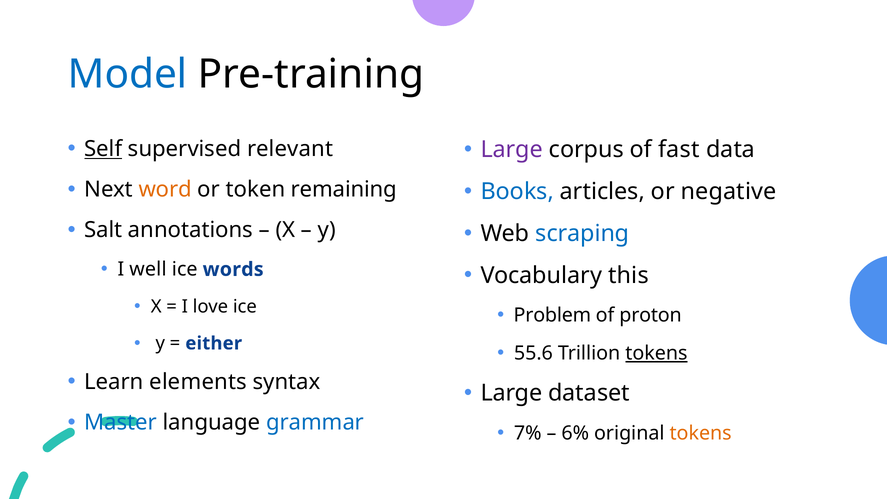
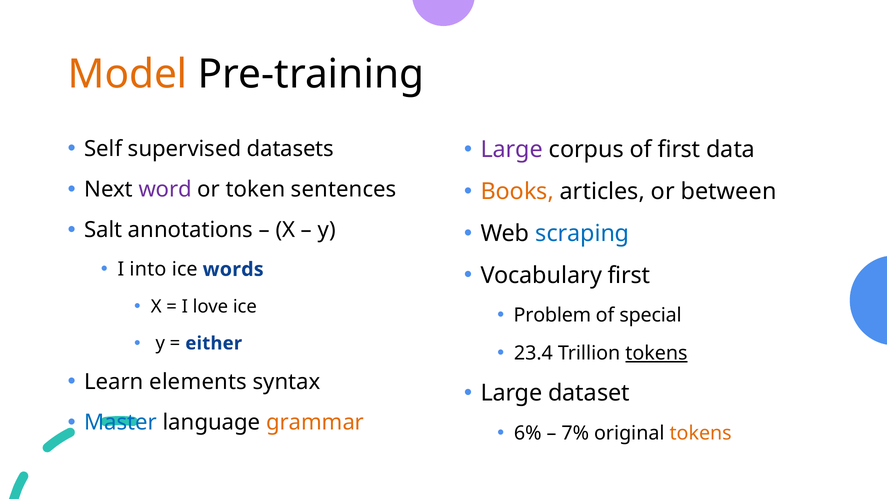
Model colour: blue -> orange (128, 75)
Self underline: present -> none (103, 149)
relevant: relevant -> datasets (290, 149)
of fast: fast -> first (679, 150)
word colour: orange -> purple (165, 189)
remaining: remaining -> sentences (344, 189)
Books colour: blue -> orange (517, 191)
negative: negative -> between (729, 191)
well: well -> into (148, 269)
Vocabulary this: this -> first (629, 275)
proton: proton -> special (651, 315)
55.6: 55.6 -> 23.4 (533, 353)
grammar colour: blue -> orange (315, 423)
7%: 7% -> 6% (528, 433)
6%: 6% -> 7% (575, 433)
